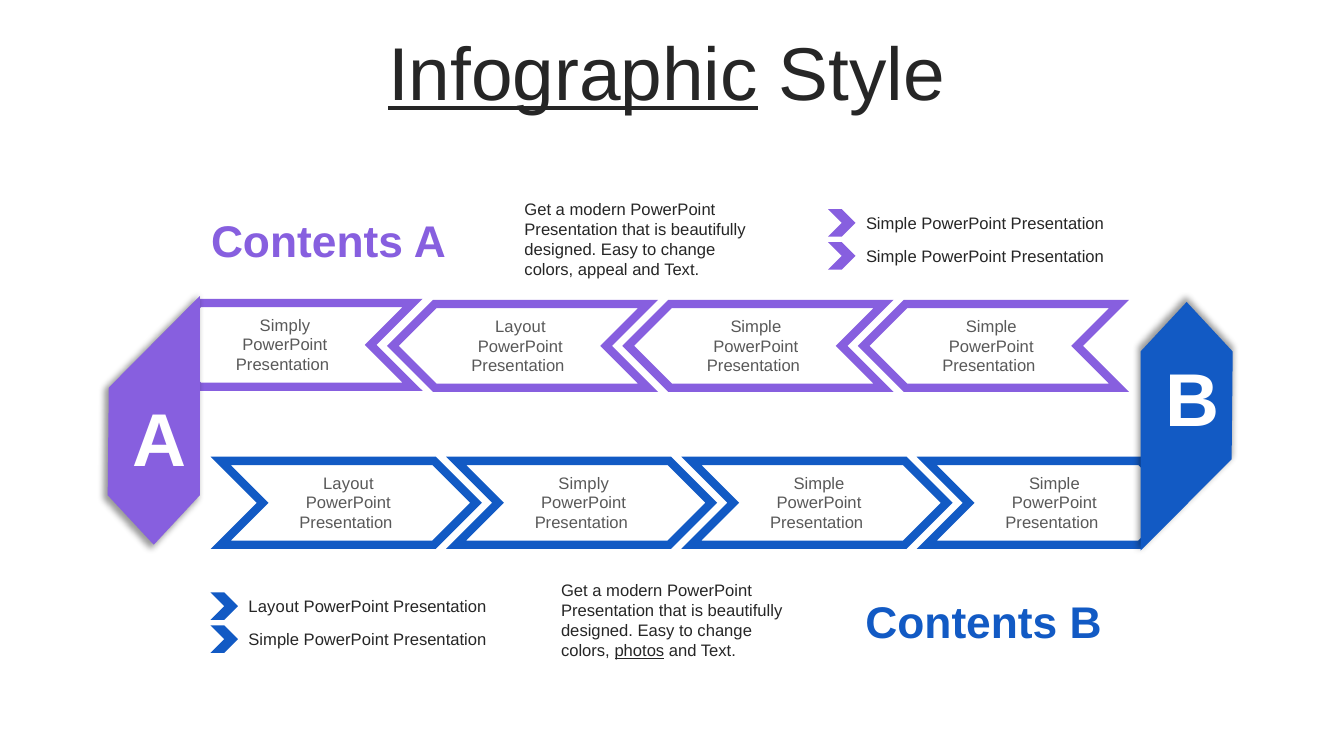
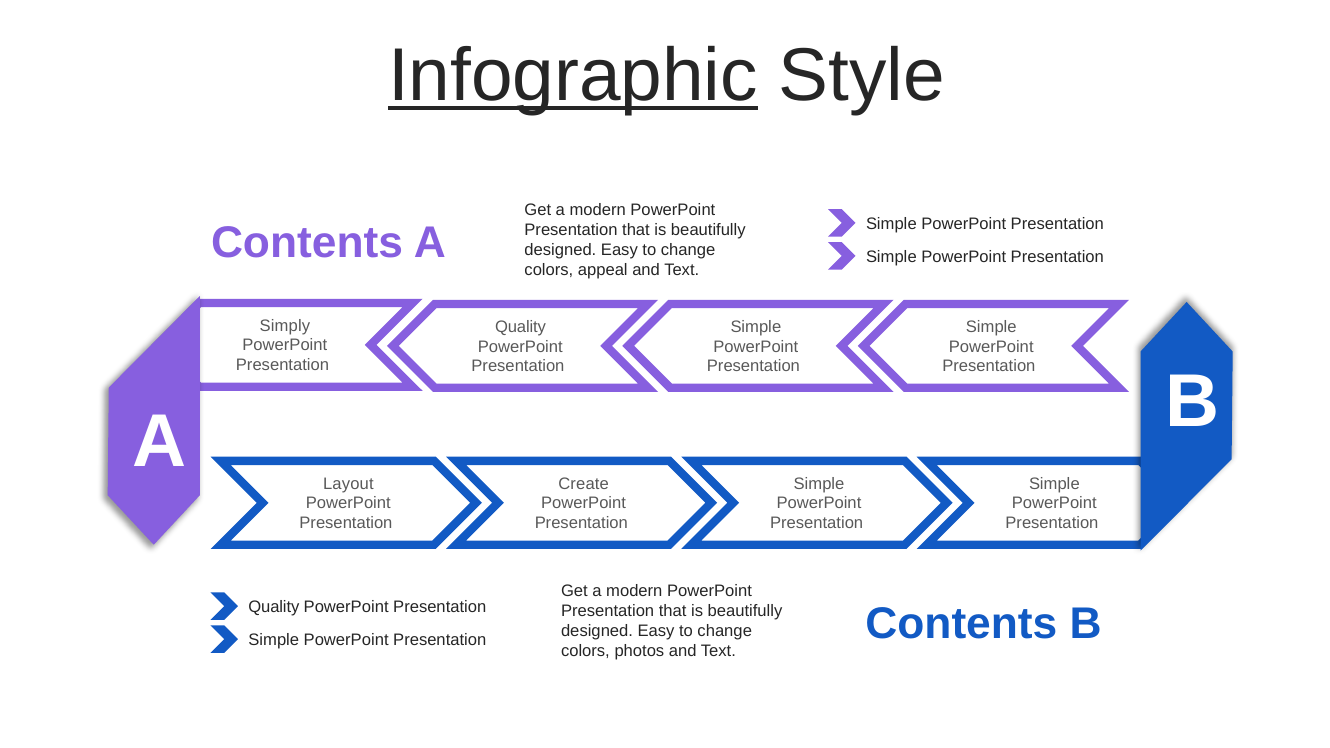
Layout: Layout -> Quality (520, 327)
Simply: Simply -> Create (584, 484)
Layout: Layout -> Quality (274, 607)
photos underline: present -> none (639, 651)
